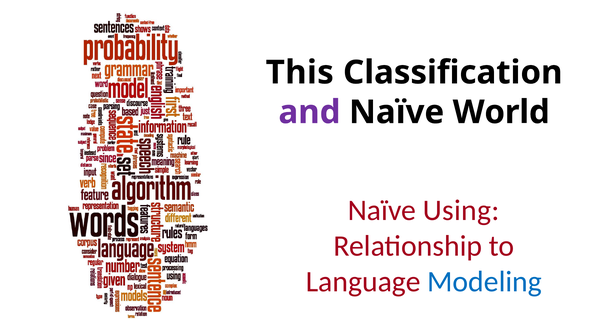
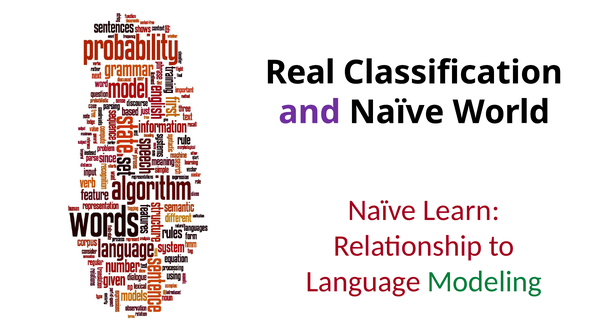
This: This -> Real (300, 72)
Using: Using -> Learn (461, 210)
Modeling colour: blue -> green (485, 281)
